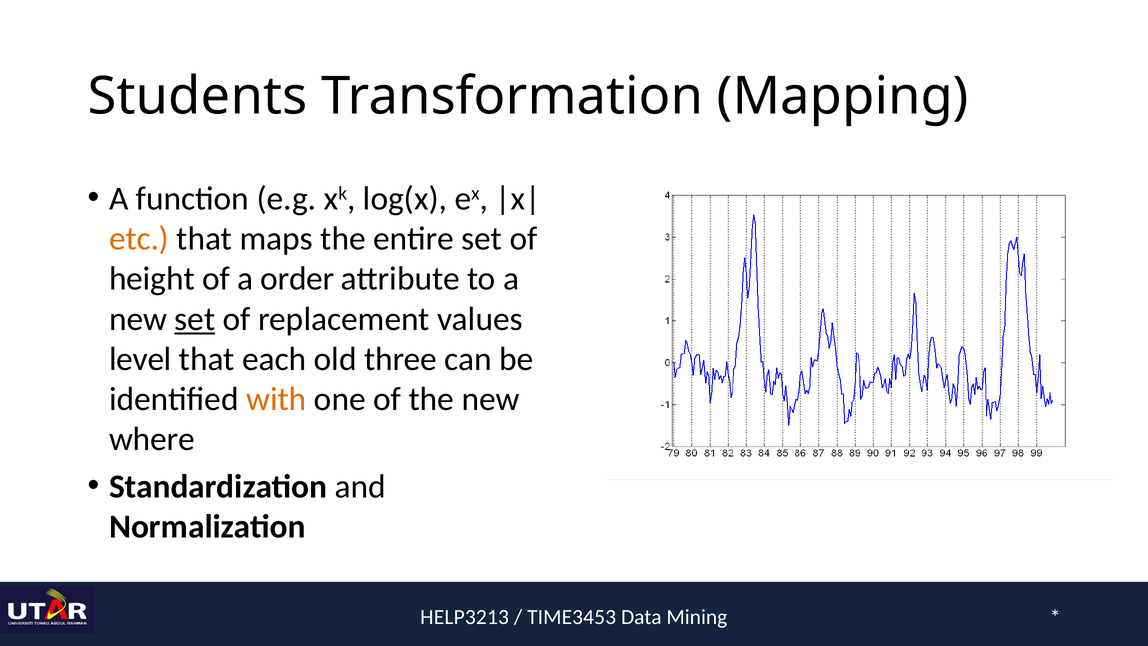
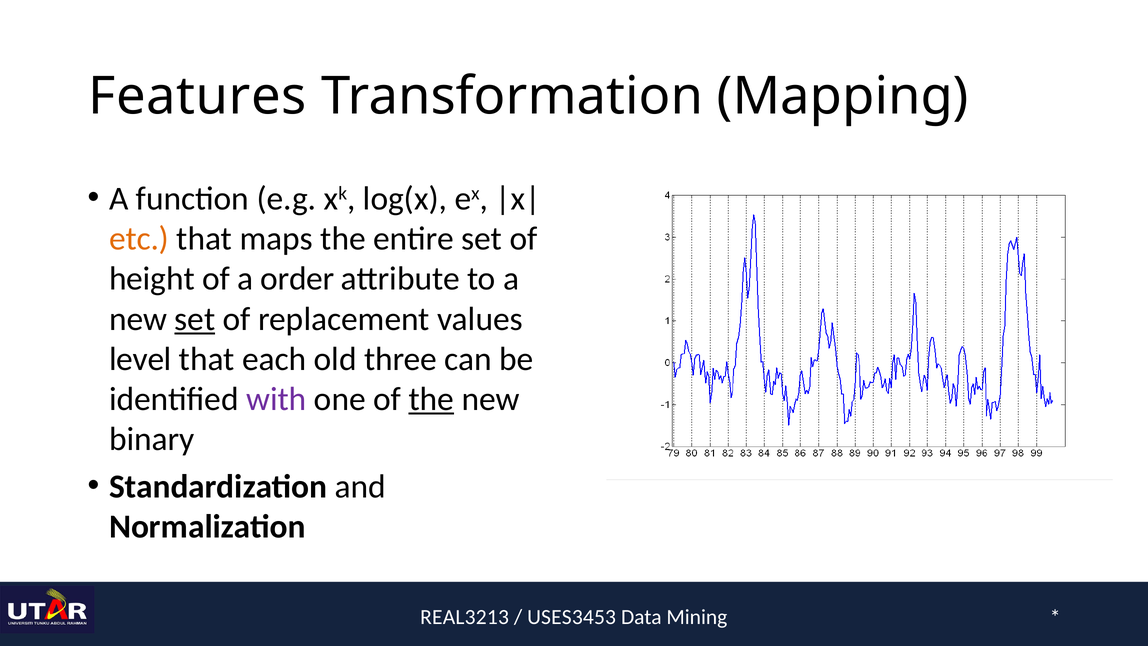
Students: Students -> Features (197, 96)
with colour: orange -> purple (276, 399)
the underline: none -> present (431, 399)
where: where -> binary (152, 439)
HELP3213: HELP3213 -> REAL3213 (465, 617)
TIME3453: TIME3453 -> USES3453 (572, 617)
